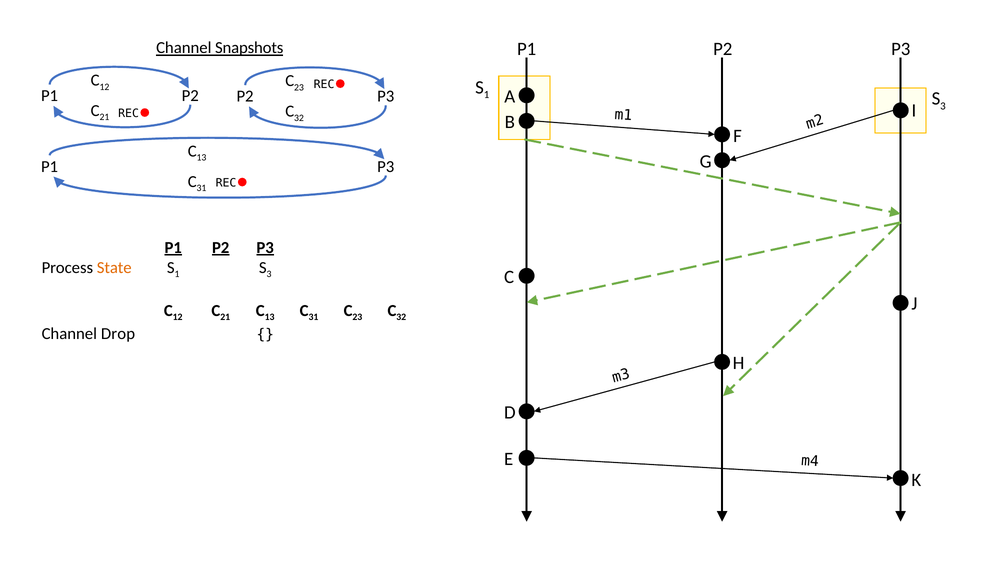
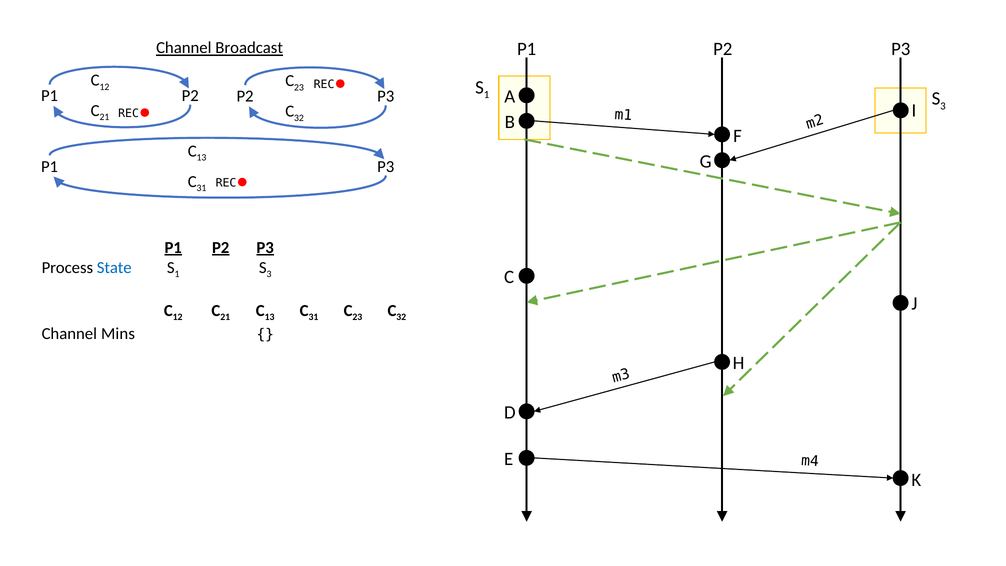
Snapshots: Snapshots -> Broadcast (249, 48)
State colour: orange -> blue (114, 268)
Drop: Drop -> Mins (118, 333)
